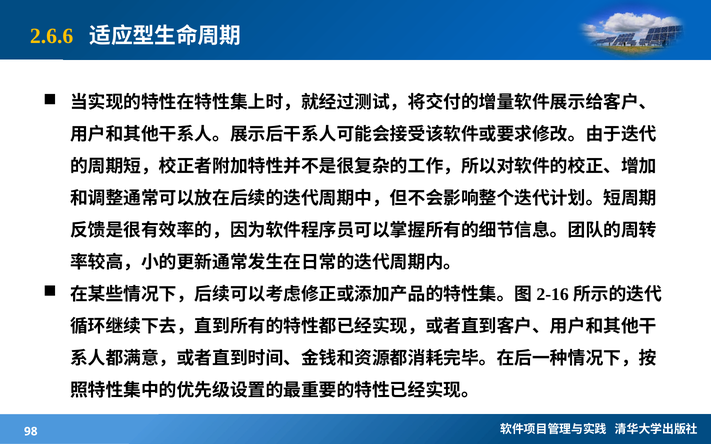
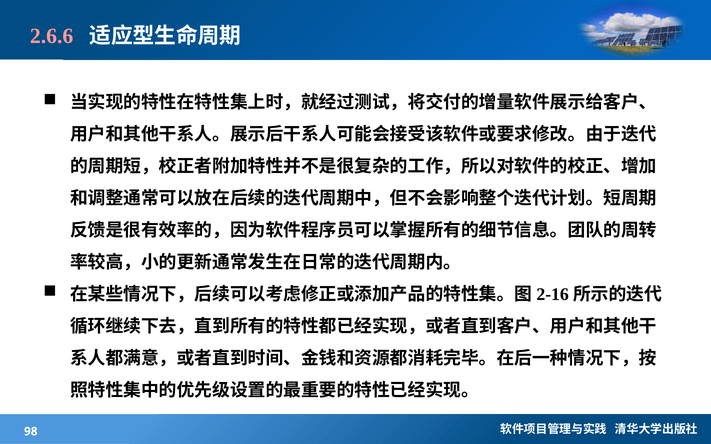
2.6.6 colour: yellow -> pink (52, 36)
